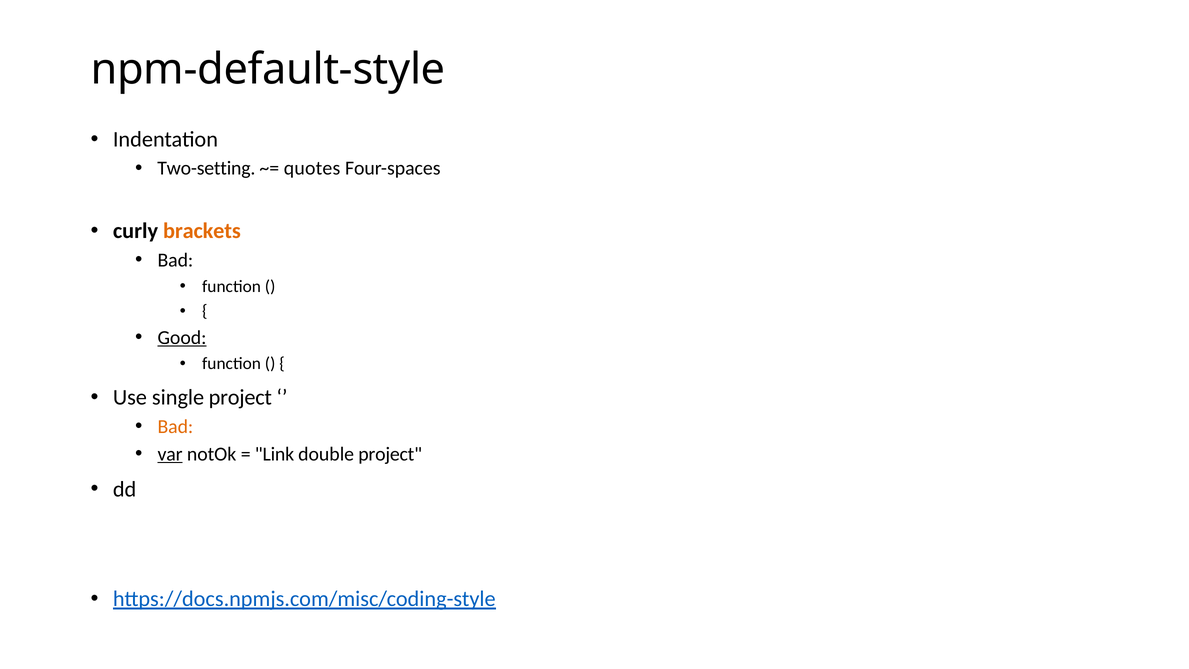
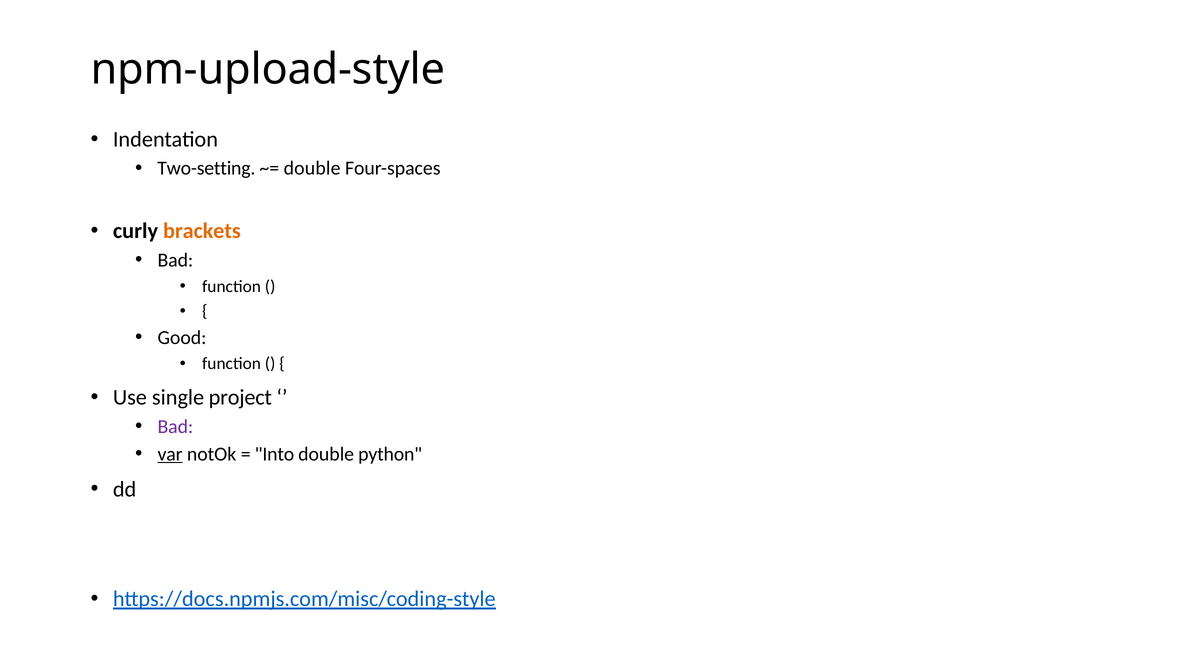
npm-default-style: npm-default-style -> npm-upload-style (268, 70)
quotes: quotes -> double (312, 168)
Good underline: present -> none (182, 337)
Bad colour: orange -> purple (175, 426)
Link: Link -> Into (274, 454)
double project: project -> python (390, 454)
